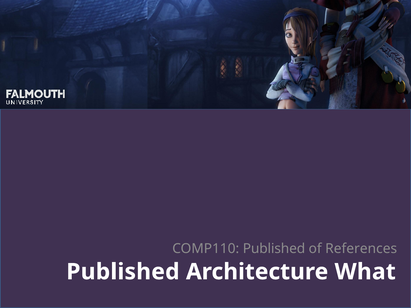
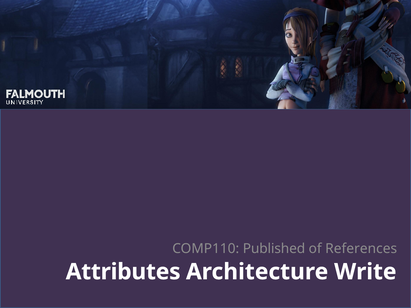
Published: Published -> Attributes (123, 272)
What: What -> Write (365, 272)
